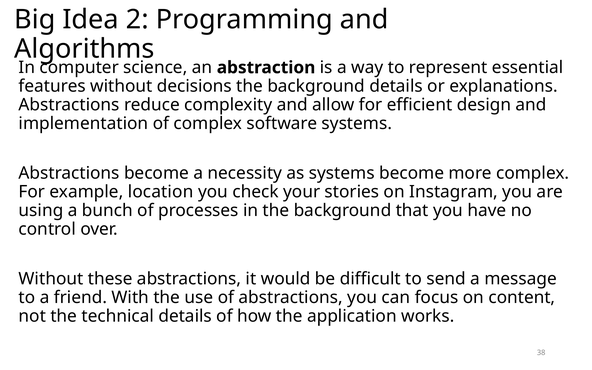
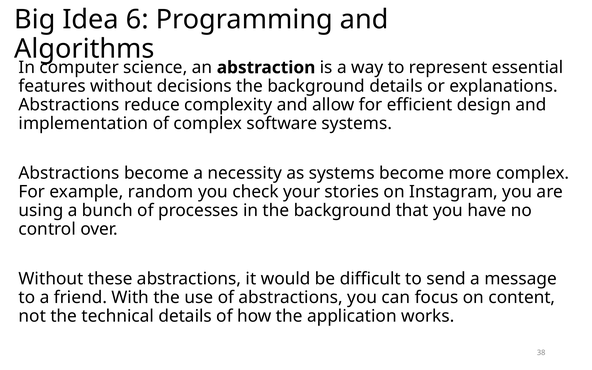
2: 2 -> 6 (137, 20)
location: location -> random (161, 192)
